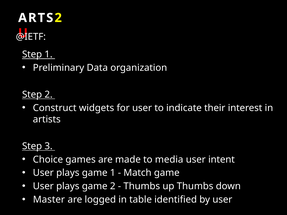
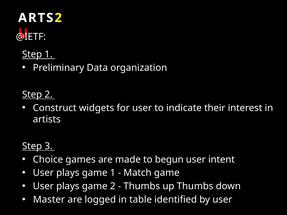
media: media -> begun (169, 160)
